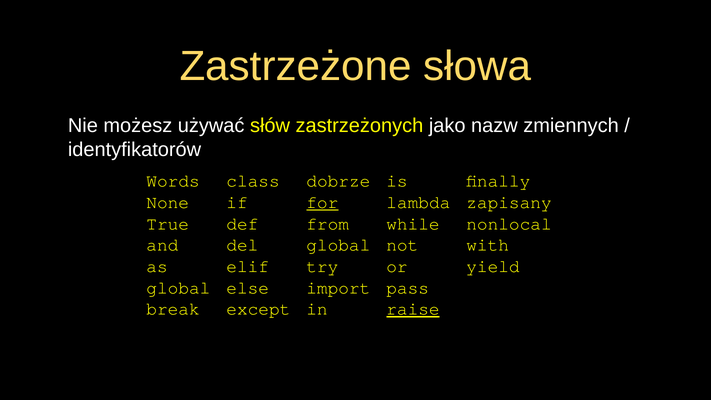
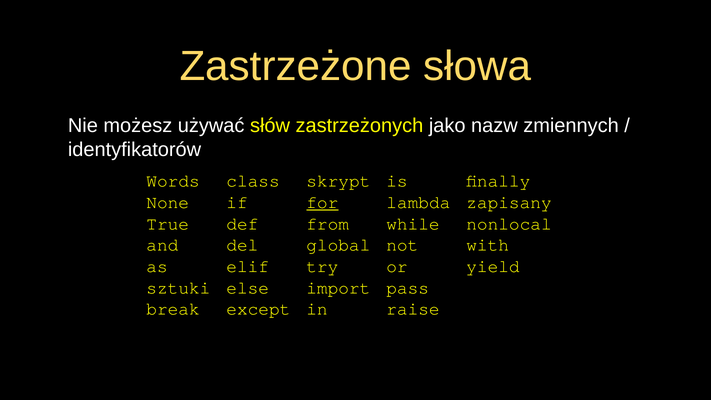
dobrze: dobrze -> skrypt (338, 181)
global: global -> sztuki (178, 288)
raise underline: present -> none (413, 309)
